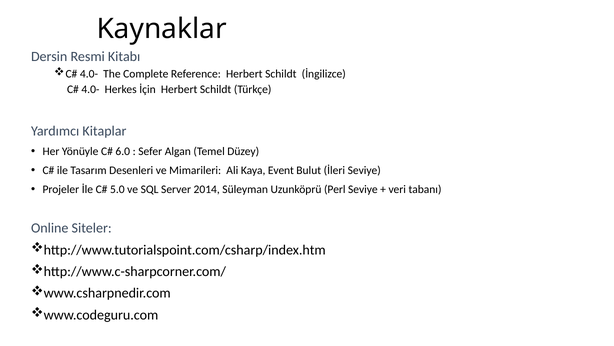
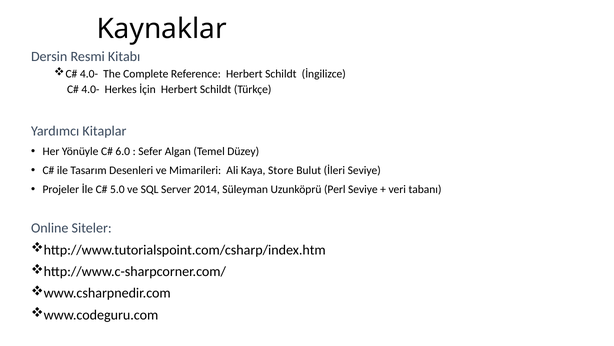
Event: Event -> Store (281, 170)
